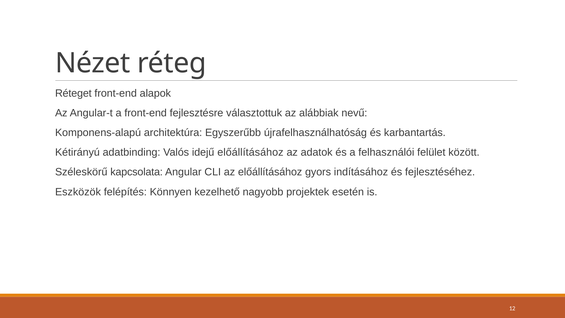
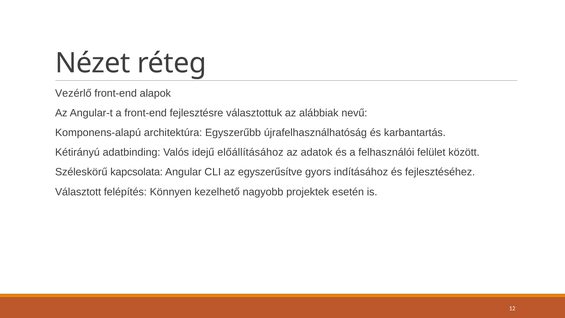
Réteget: Réteget -> Vezérlő (73, 93)
az előállításához: előállításához -> egyszerűsítve (270, 172)
Eszközök: Eszközök -> Választott (78, 192)
